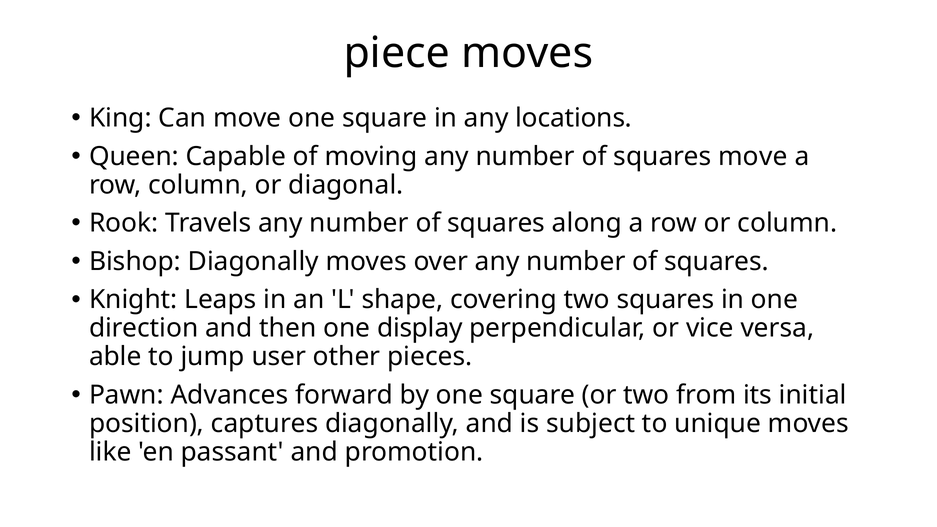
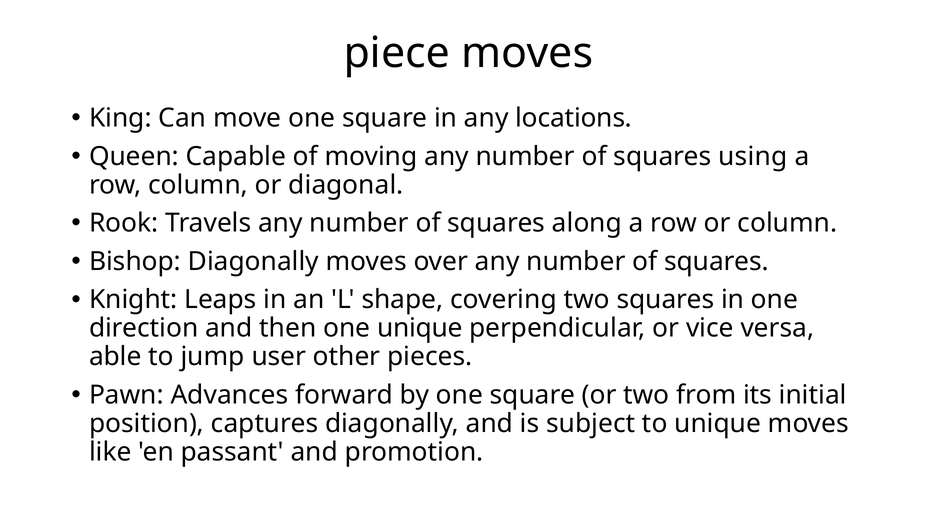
squares move: move -> using (753, 156)
one display: display -> unique (420, 328)
